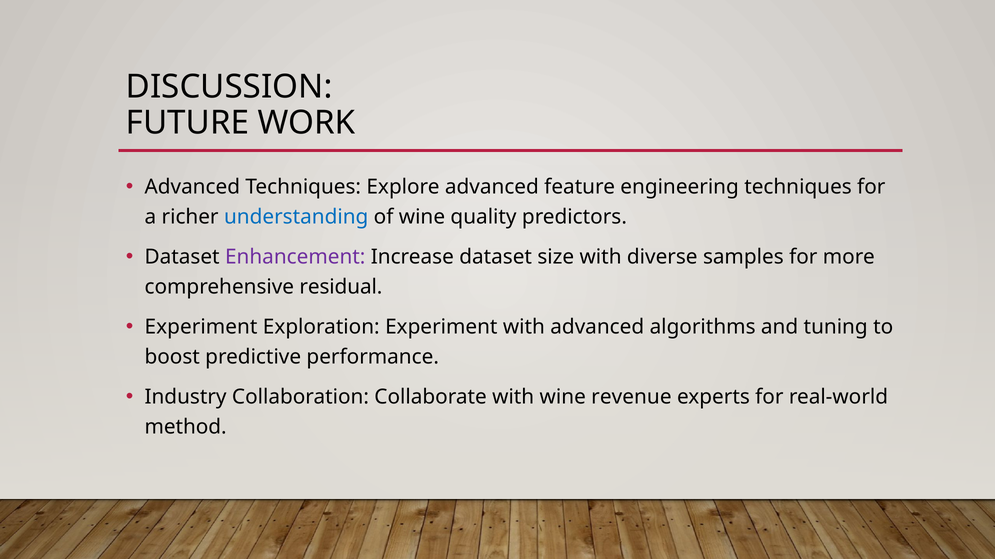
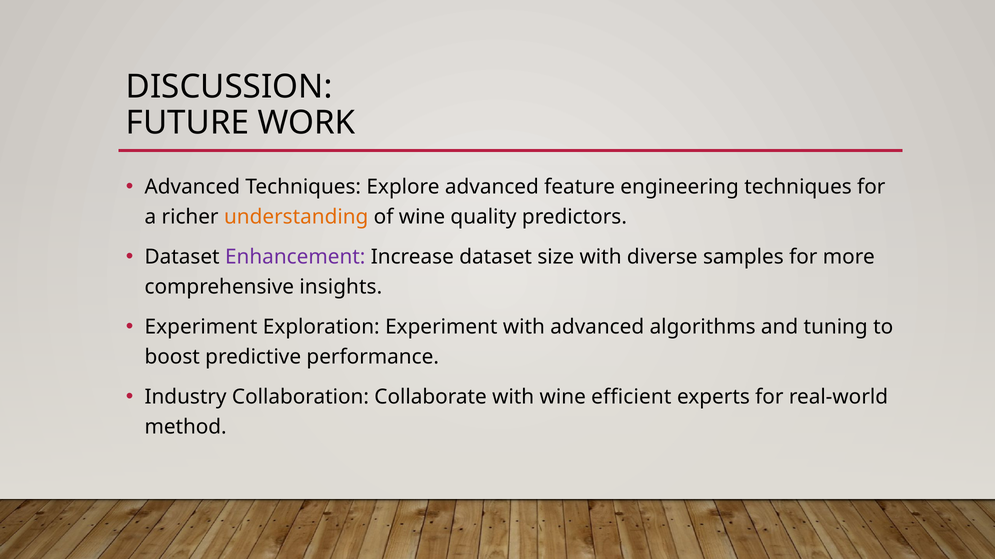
understanding colour: blue -> orange (296, 217)
residual: residual -> insights (341, 287)
revenue: revenue -> efficient (631, 398)
